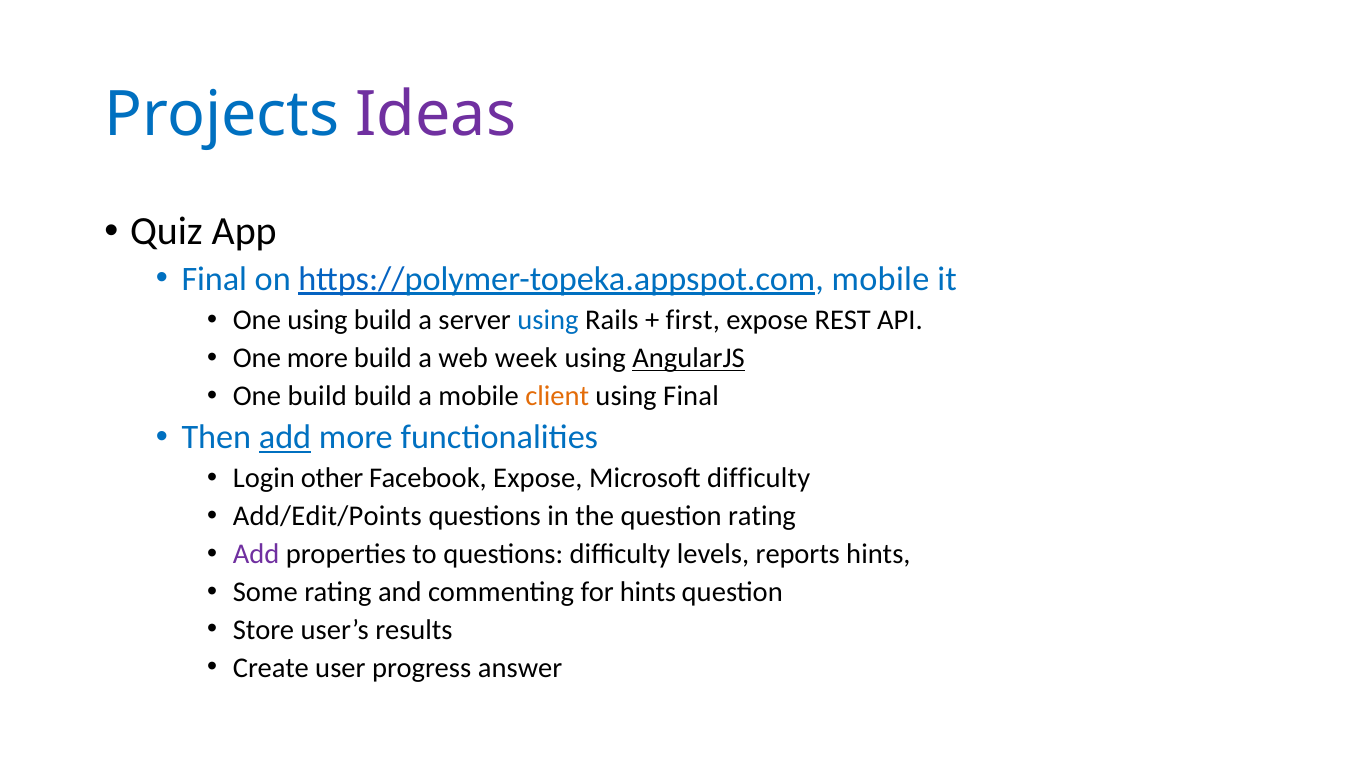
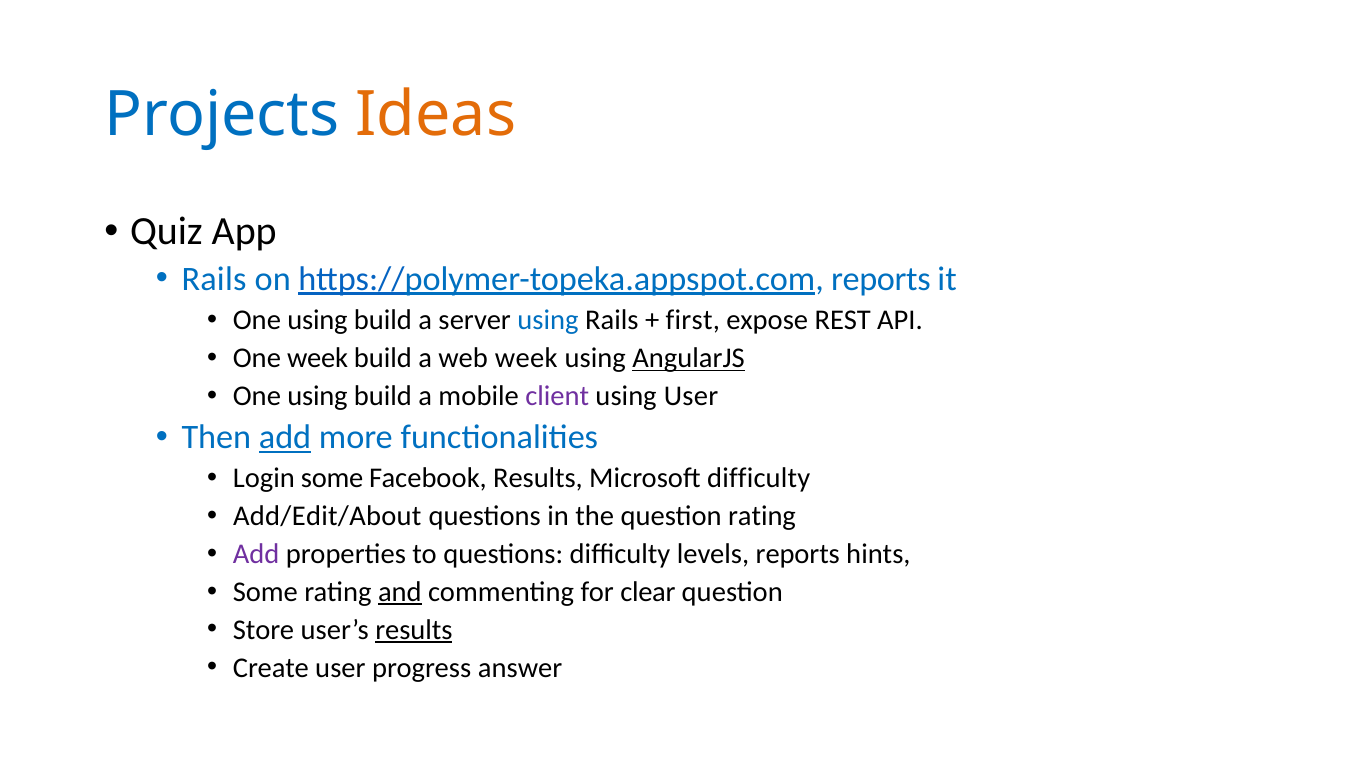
Ideas colour: purple -> orange (436, 115)
Final: Final -> Rails (214, 279)
https://polymer-topeka.appspot.com mobile: mobile -> reports (881, 279)
One more: more -> week (318, 358)
build: build -> using (318, 396)
client colour: orange -> purple (557, 396)
using Final: Final -> User (691, 396)
Login other: other -> some (332, 478)
Facebook Expose: Expose -> Results (538, 478)
Add/Edit/Points: Add/Edit/Points -> Add/Edit/About (327, 516)
and underline: none -> present (400, 592)
for hints: hints -> clear (648, 592)
results underline: none -> present (414, 630)
